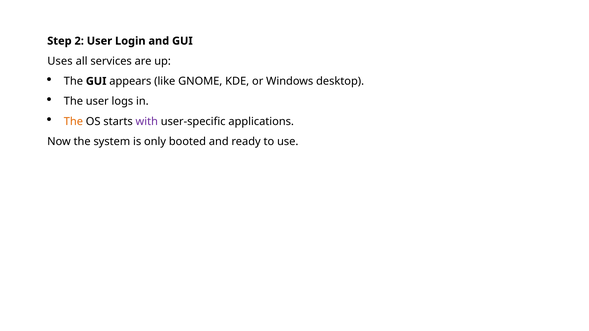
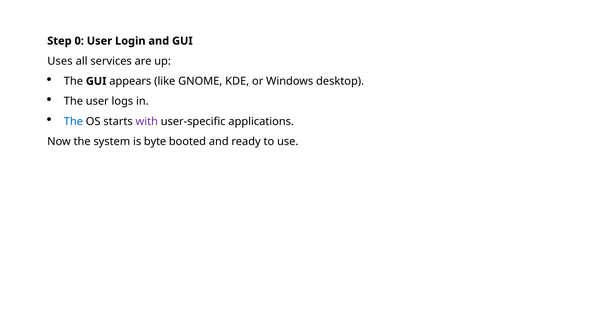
2: 2 -> 0 (79, 41)
The colour: orange -> blue (73, 122)
only: only -> byte (155, 142)
